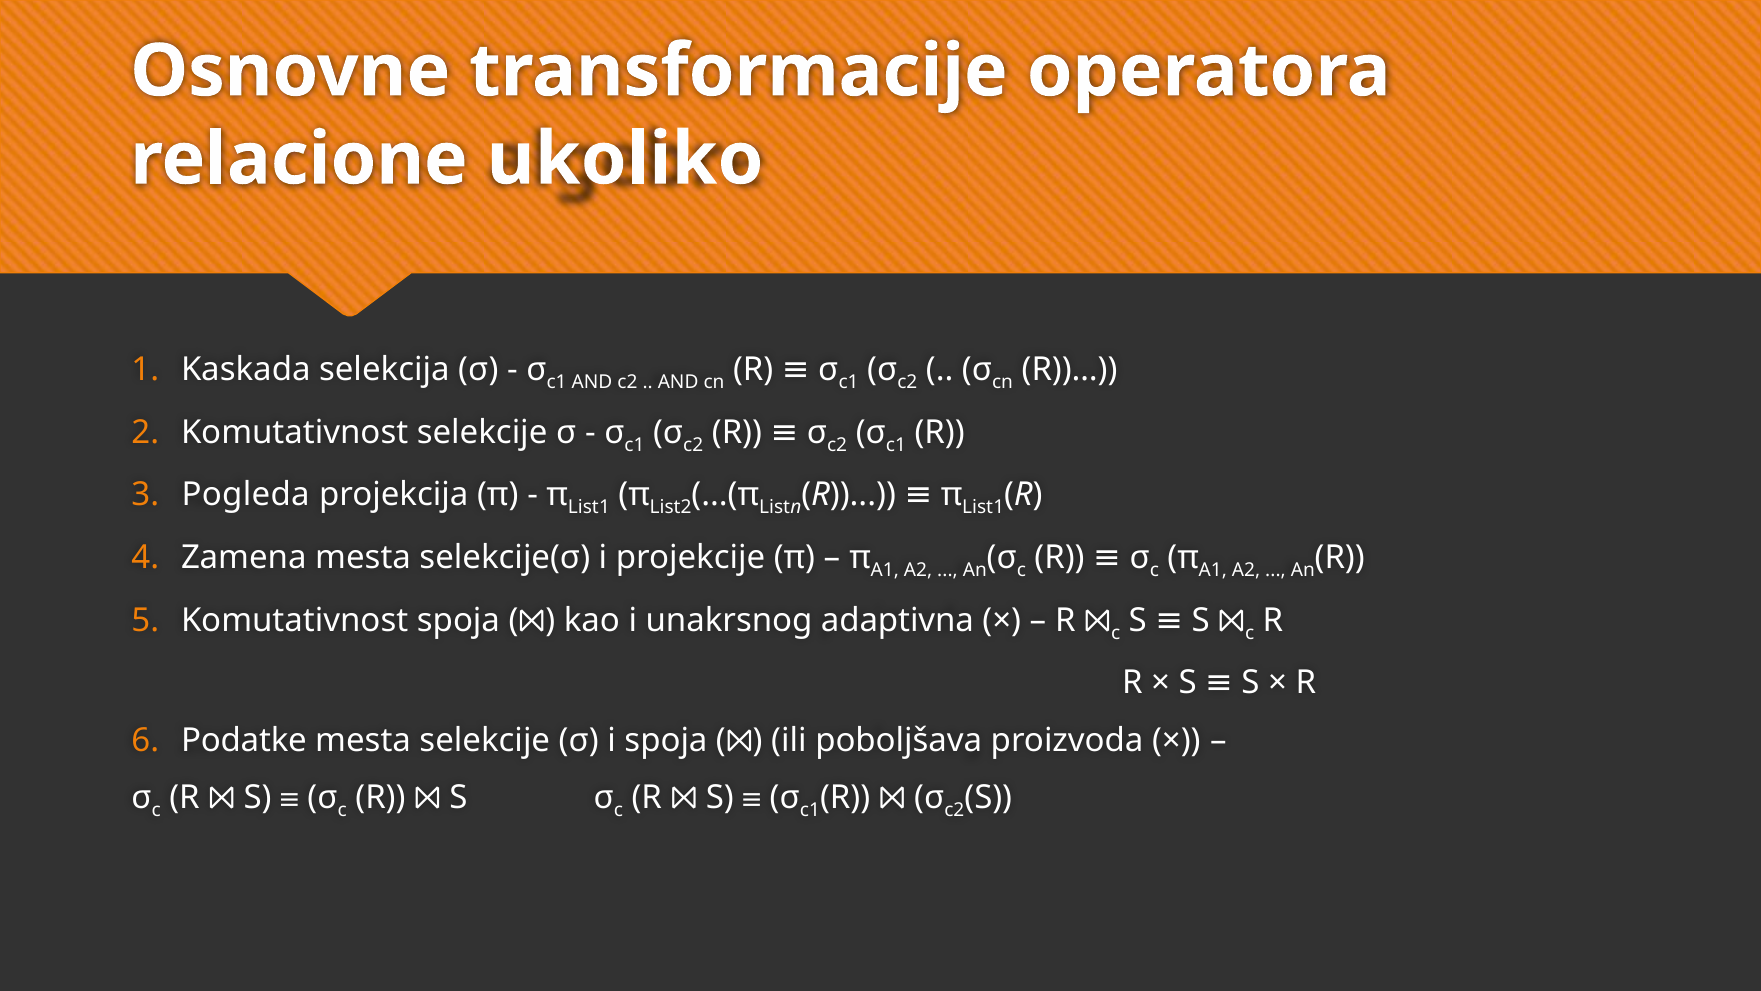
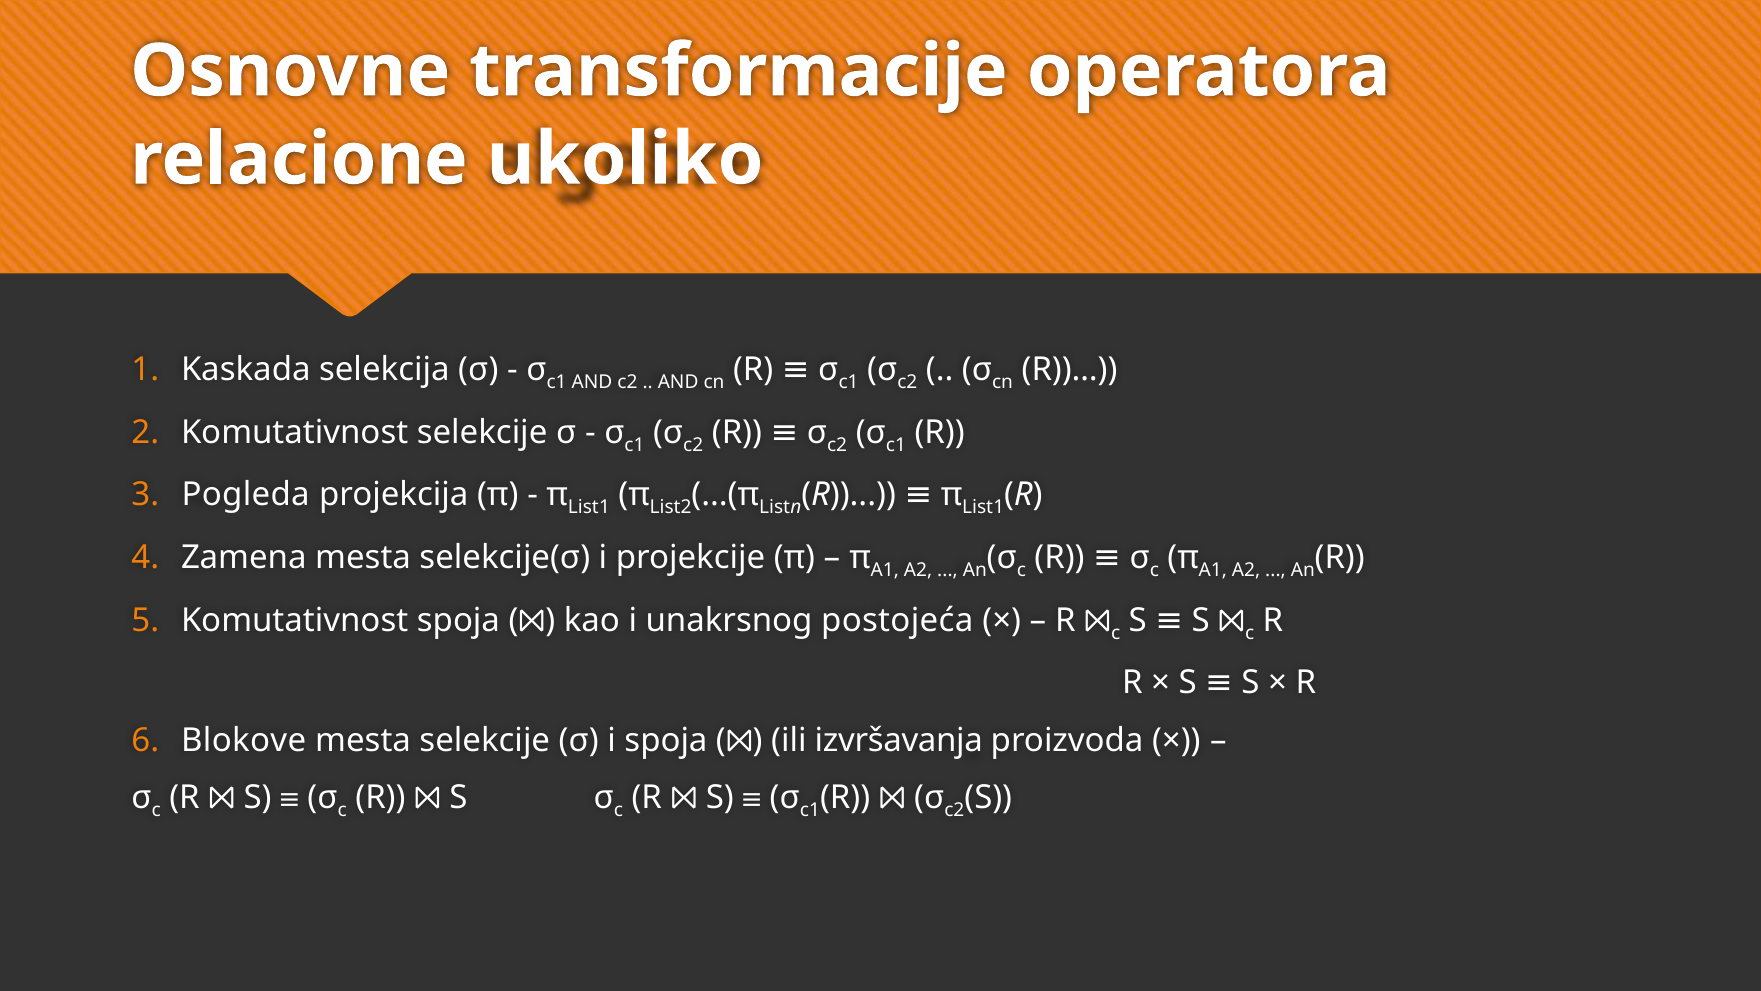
adaptivna: adaptivna -> postojeća (897, 620)
Podatke: Podatke -> Blokove (244, 740)
poboljšava: poboljšava -> izvršavanja (899, 740)
